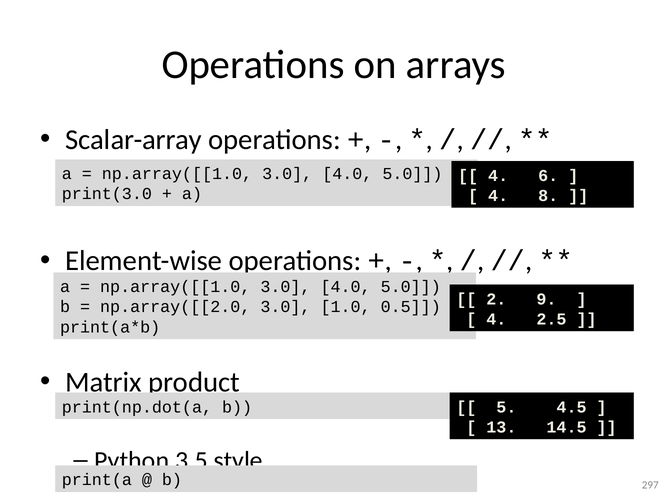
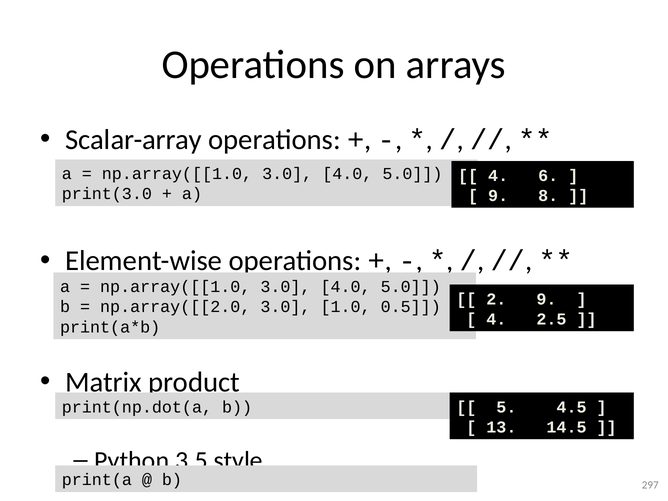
4: 4 -> 9 (498, 196)
